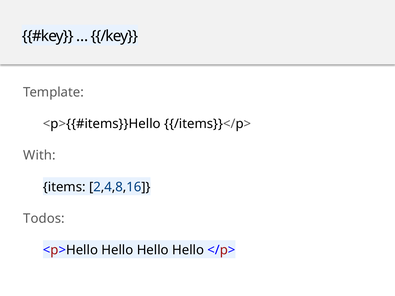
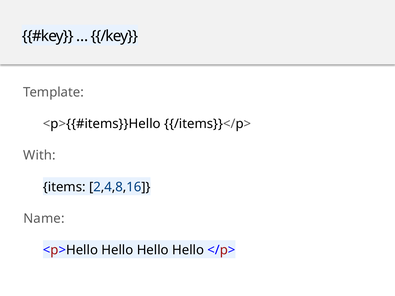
Todos: Todos -> Name (44, 219)
